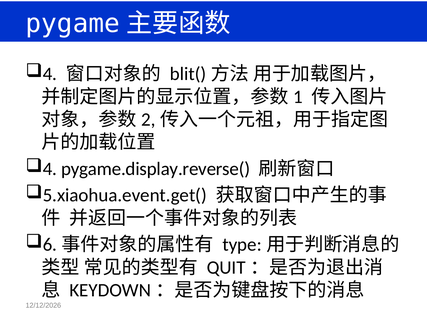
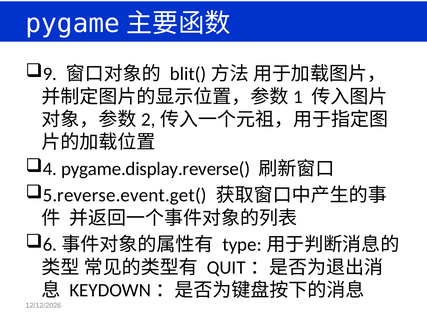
4: 4 -> 9 (50, 74)
5.xiaohua.event.get(: 5.xiaohua.event.get( -> 5.reverse.event.get( (125, 196)
